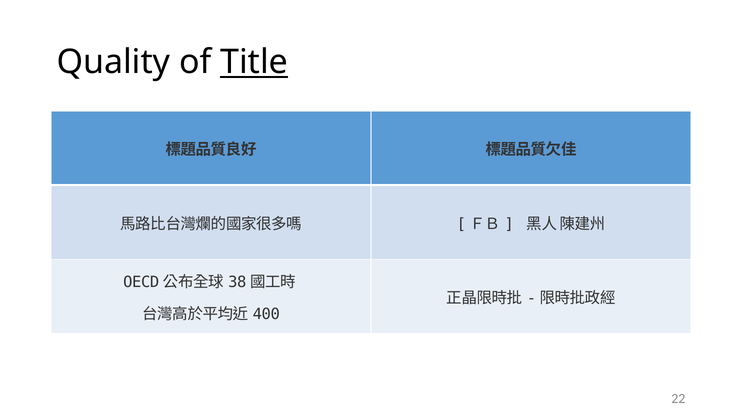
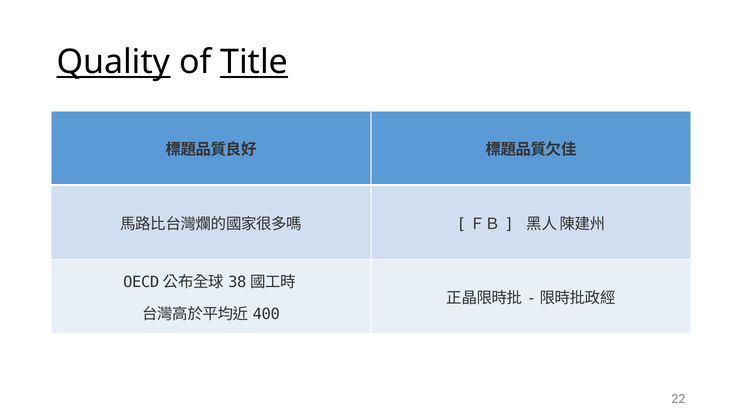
Quality underline: none -> present (113, 62)
